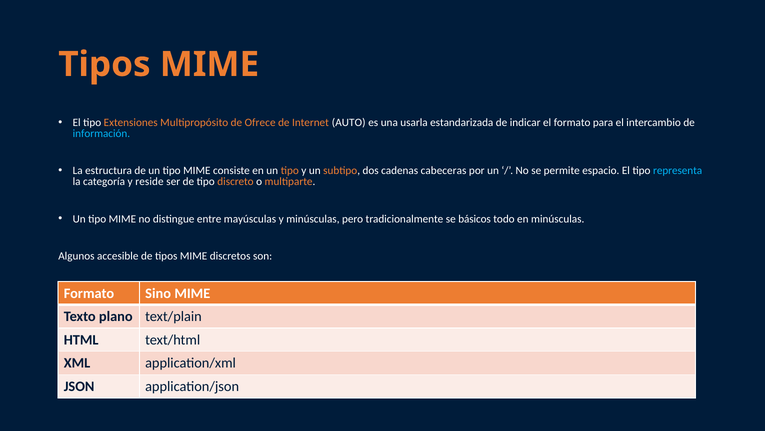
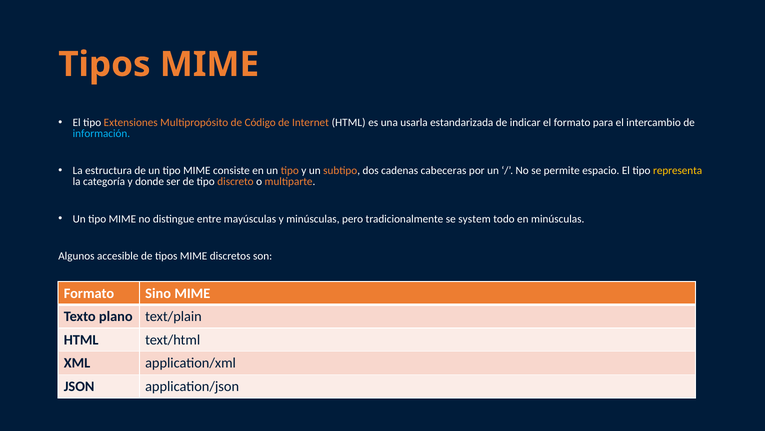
Ofrece: Ofrece -> Código (260, 122)
Internet AUTO: AUTO -> HTML (349, 122)
representa colour: light blue -> yellow (678, 170)
reside: reside -> donde (150, 181)
básicos: básicos -> system (474, 218)
